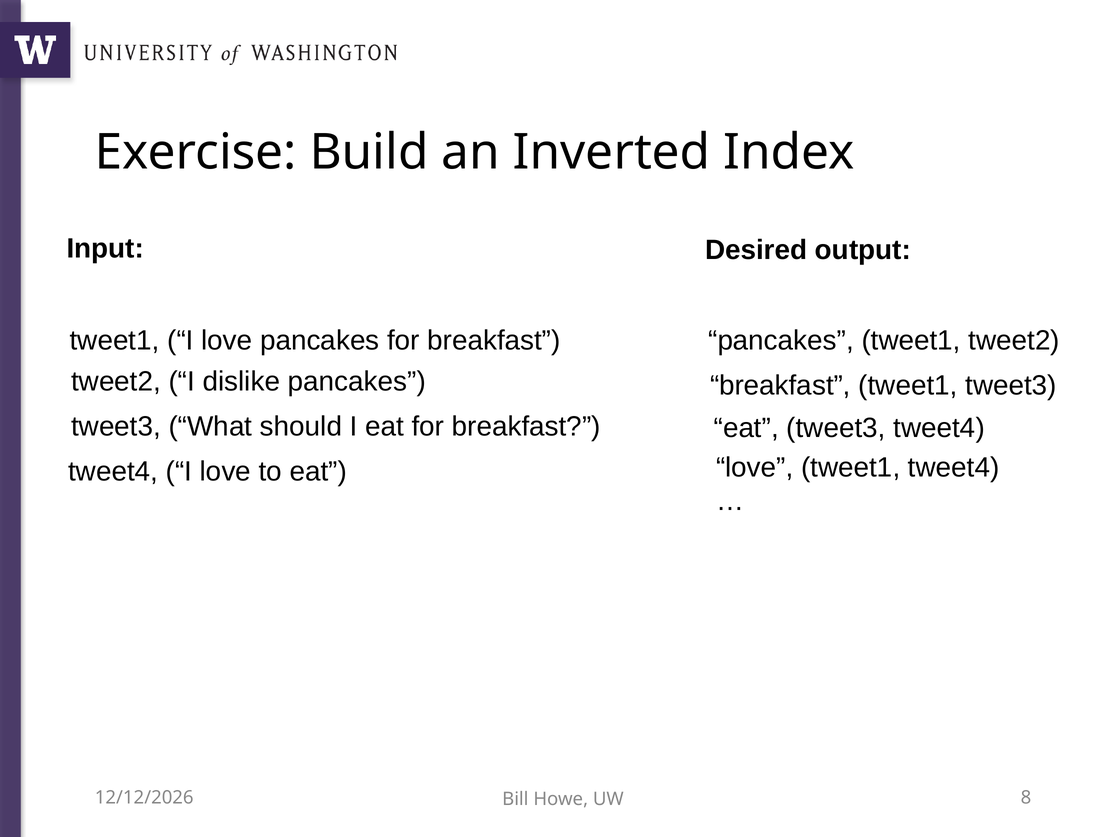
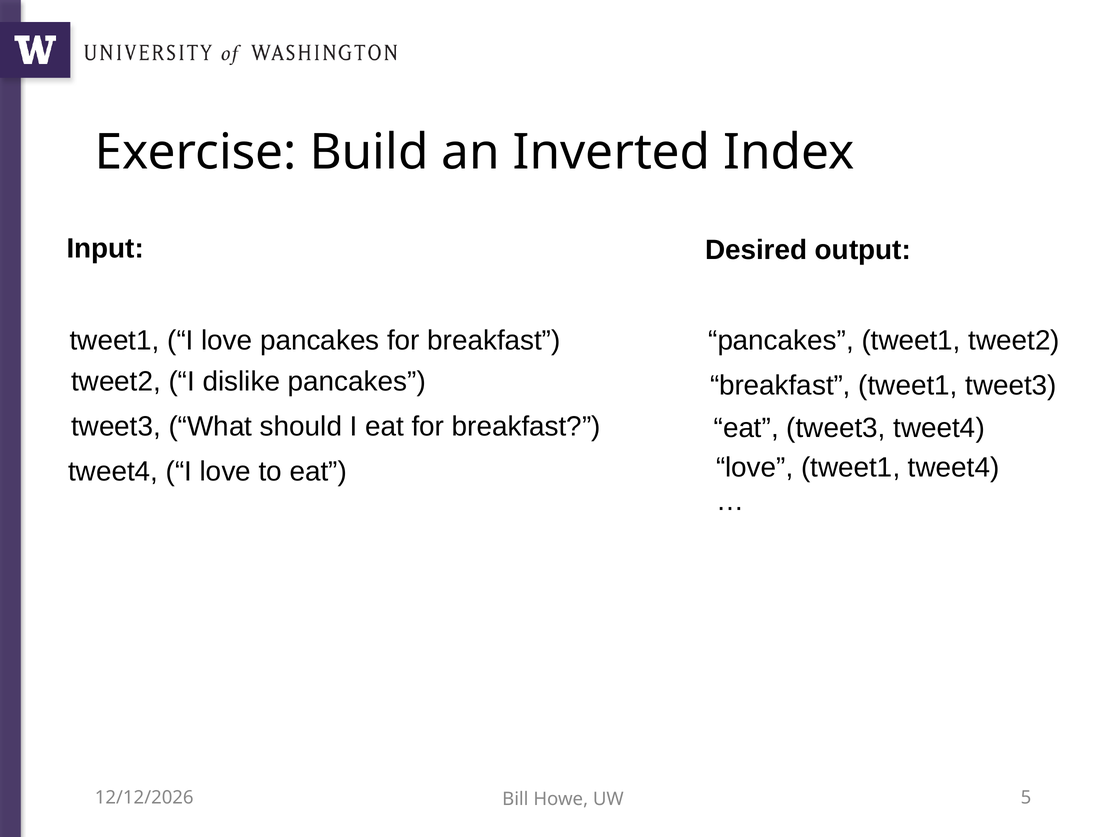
8: 8 -> 5 (1026, 798)
